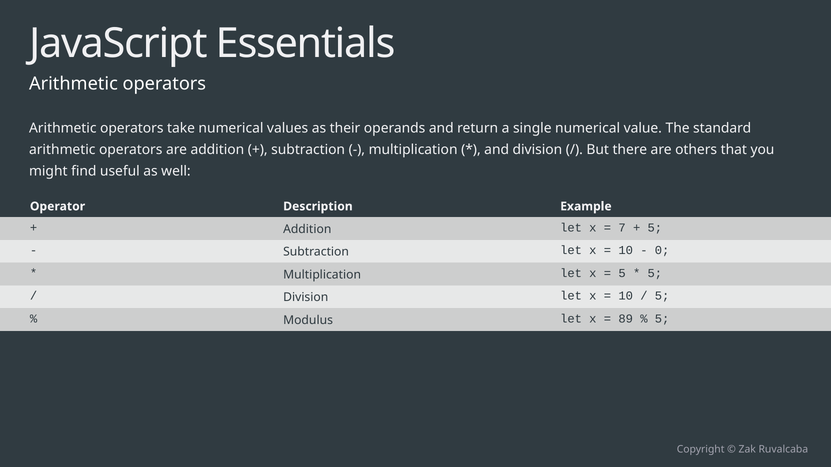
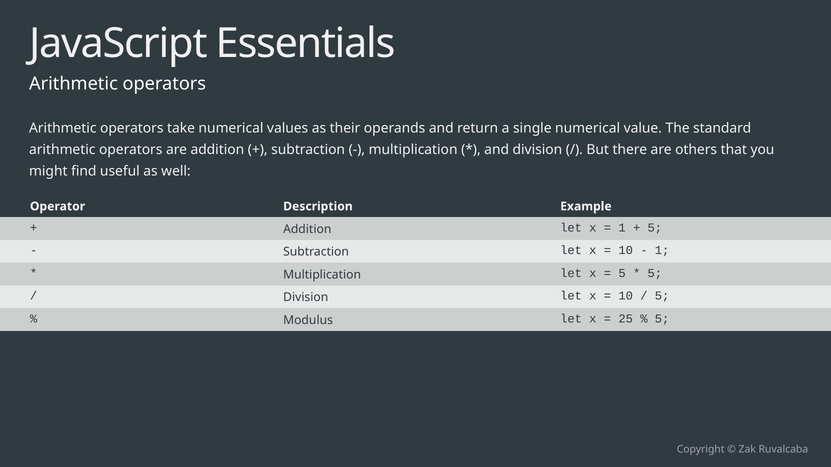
7: 7 -> 1 (622, 228)
0: 0 -> 1 (662, 251)
89: 89 -> 25 (626, 319)
